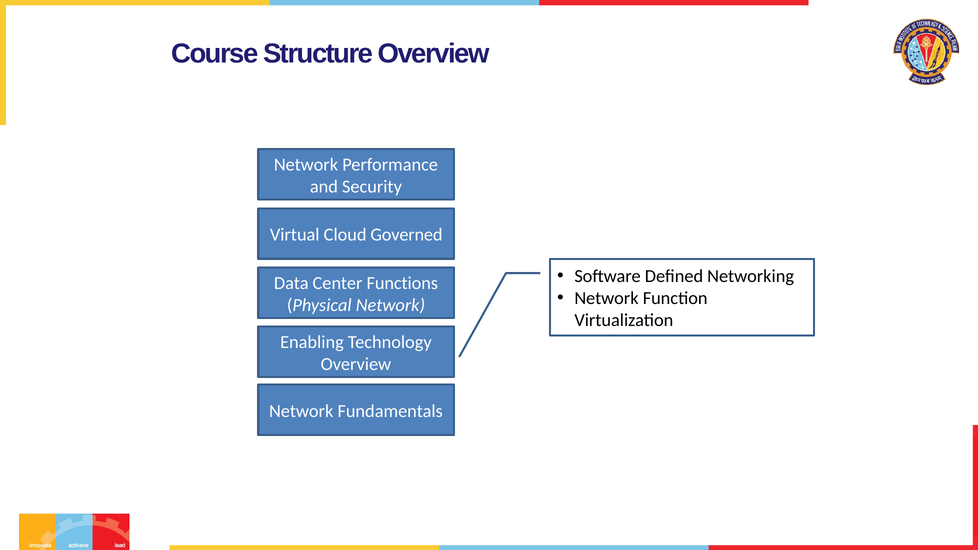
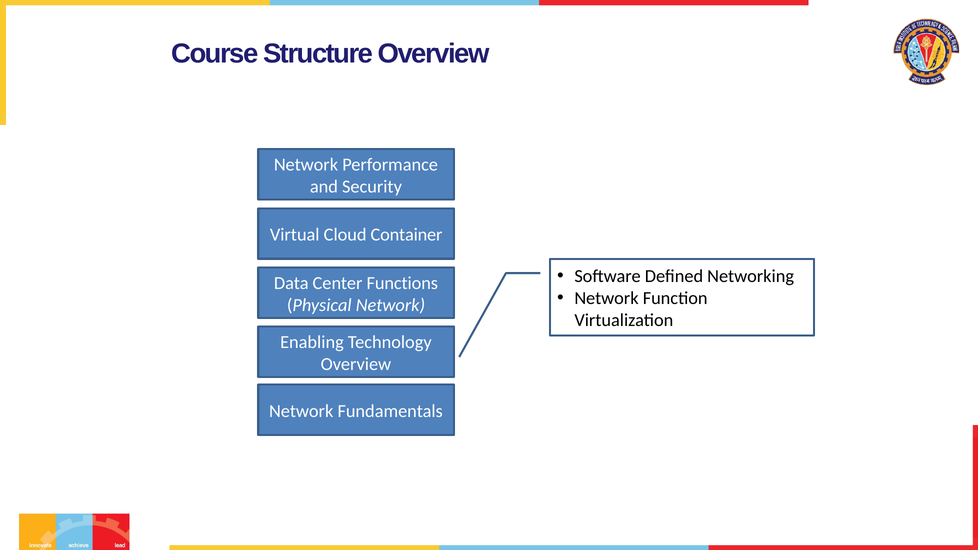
Governed: Governed -> Container (406, 235)
